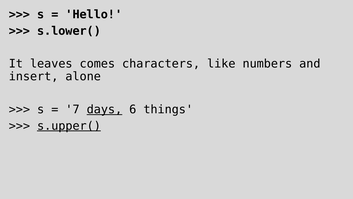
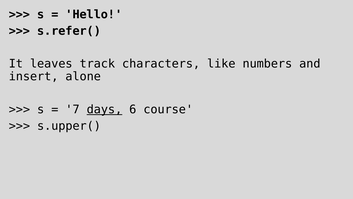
s.lower(: s.lower( -> s.refer( (69, 31)
comes: comes -> track (97, 64)
things: things -> course (168, 109)
s.upper( underline: present -> none (69, 126)
